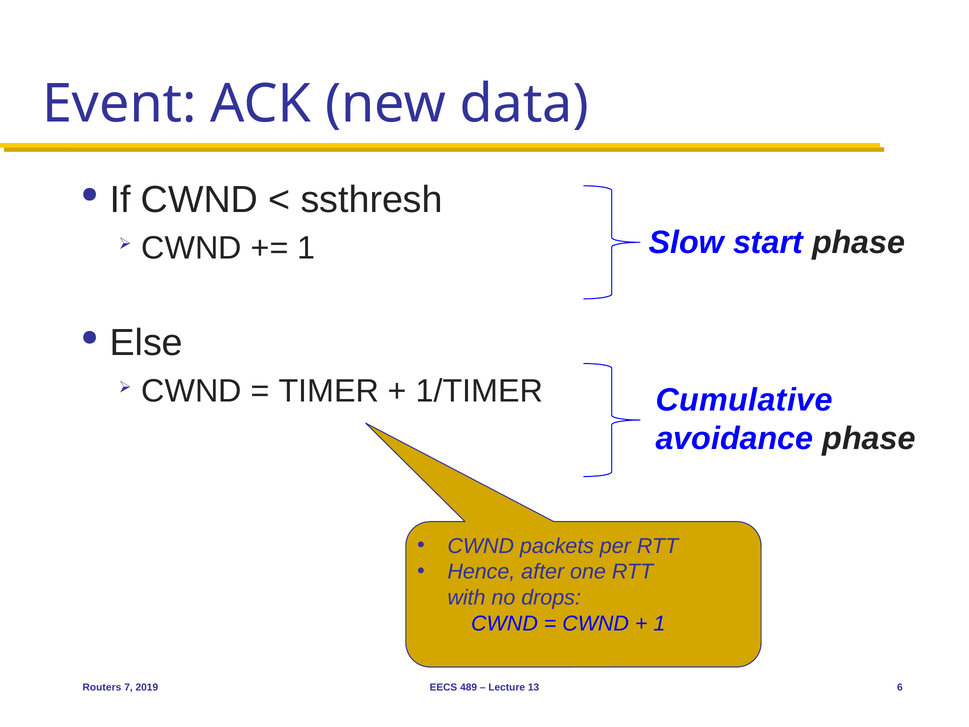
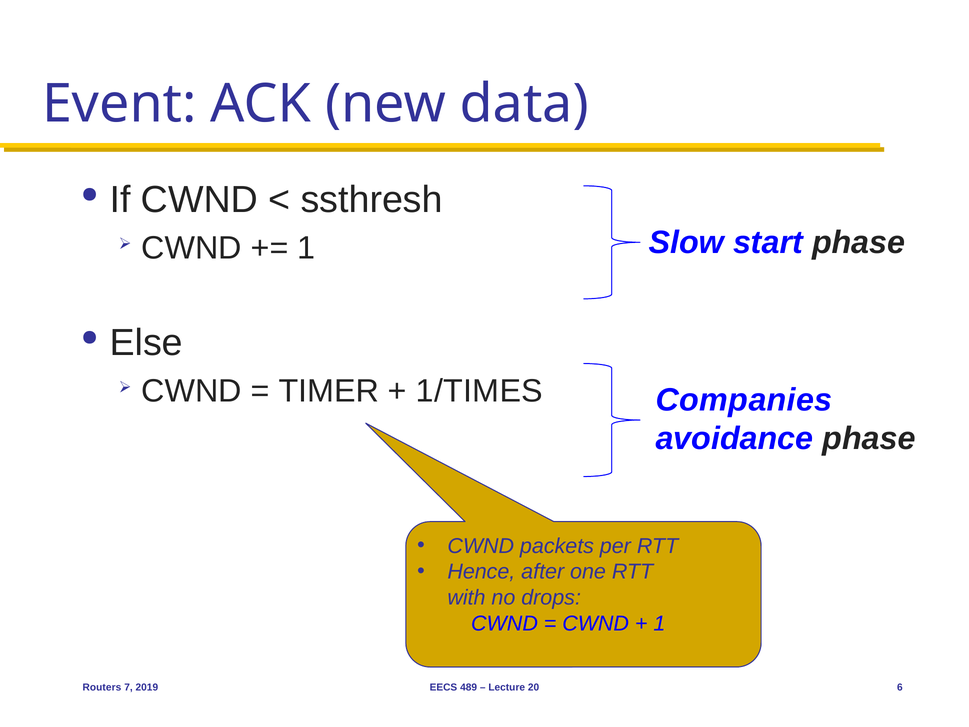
1/TIMER: 1/TIMER -> 1/TIMES (479, 391)
Cumulative: Cumulative -> Companies (744, 400)
13: 13 -> 20 (534, 687)
